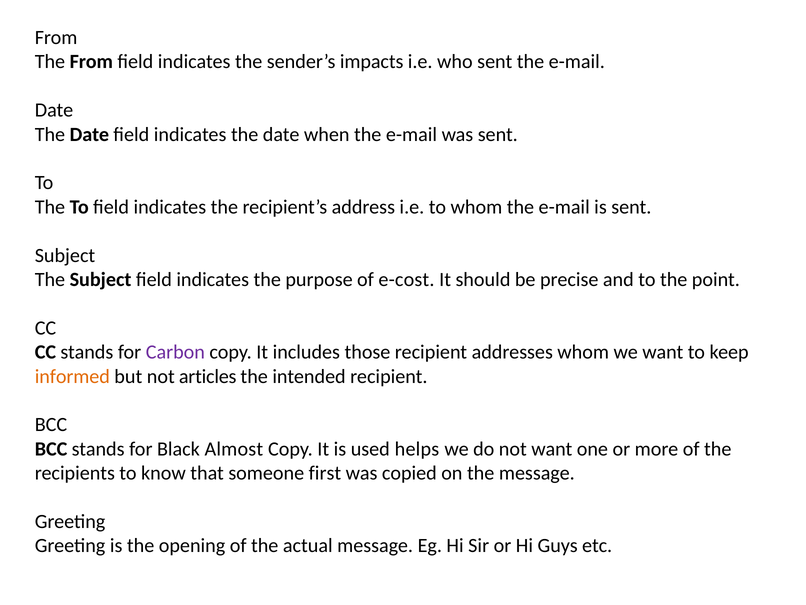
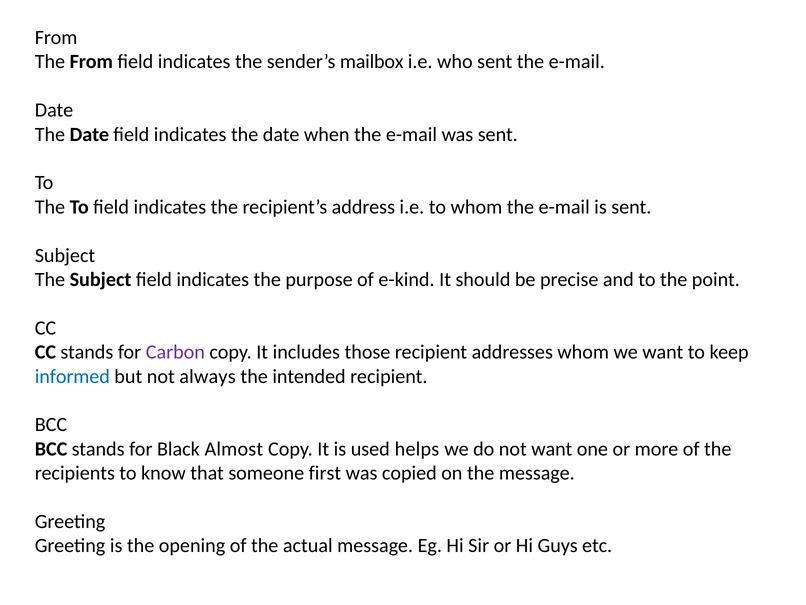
impacts: impacts -> mailbox (372, 62)
e-cost: e-cost -> e-kind (407, 279)
informed colour: orange -> blue (72, 376)
articles: articles -> always (207, 376)
